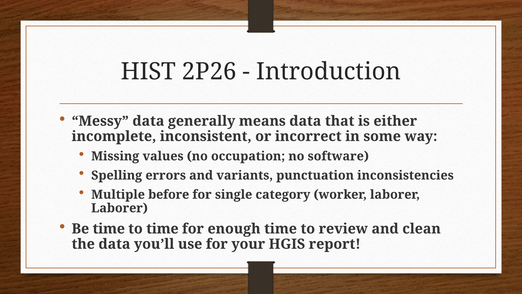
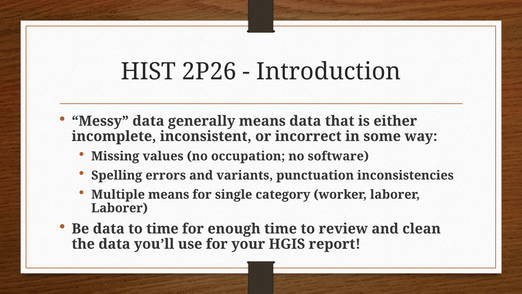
Multiple before: before -> means (169, 194)
Be time: time -> data (109, 229)
